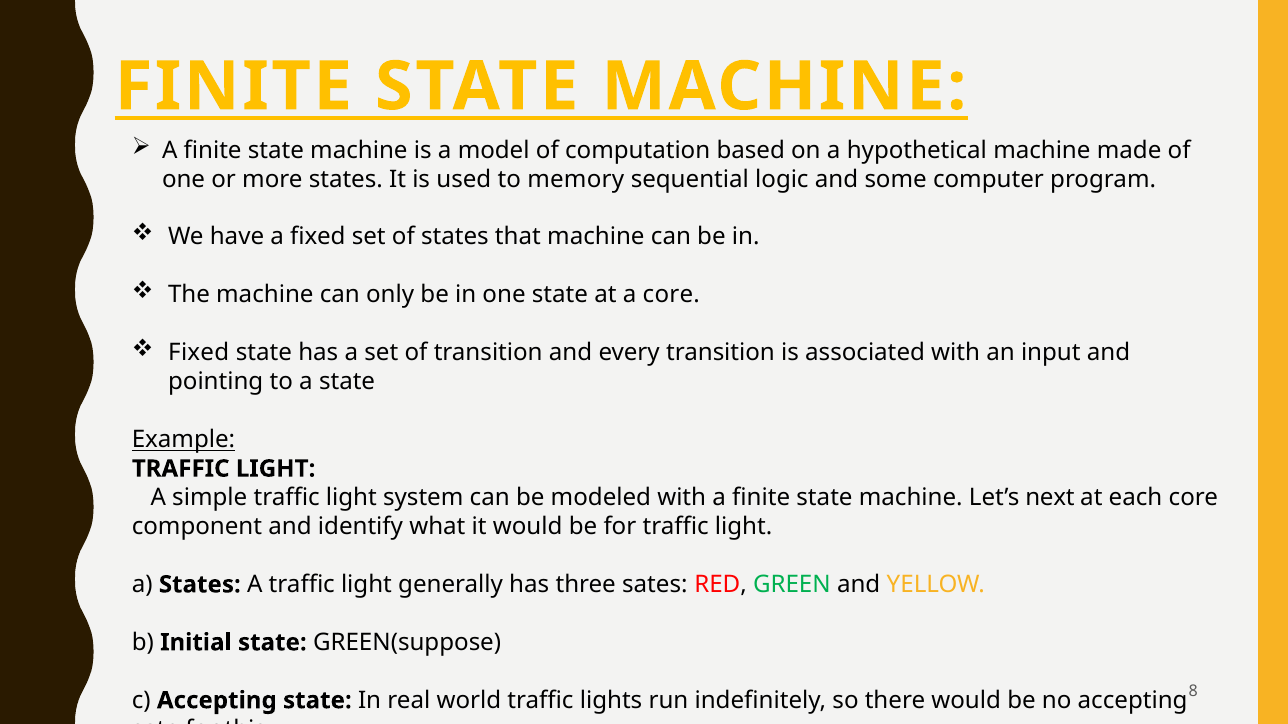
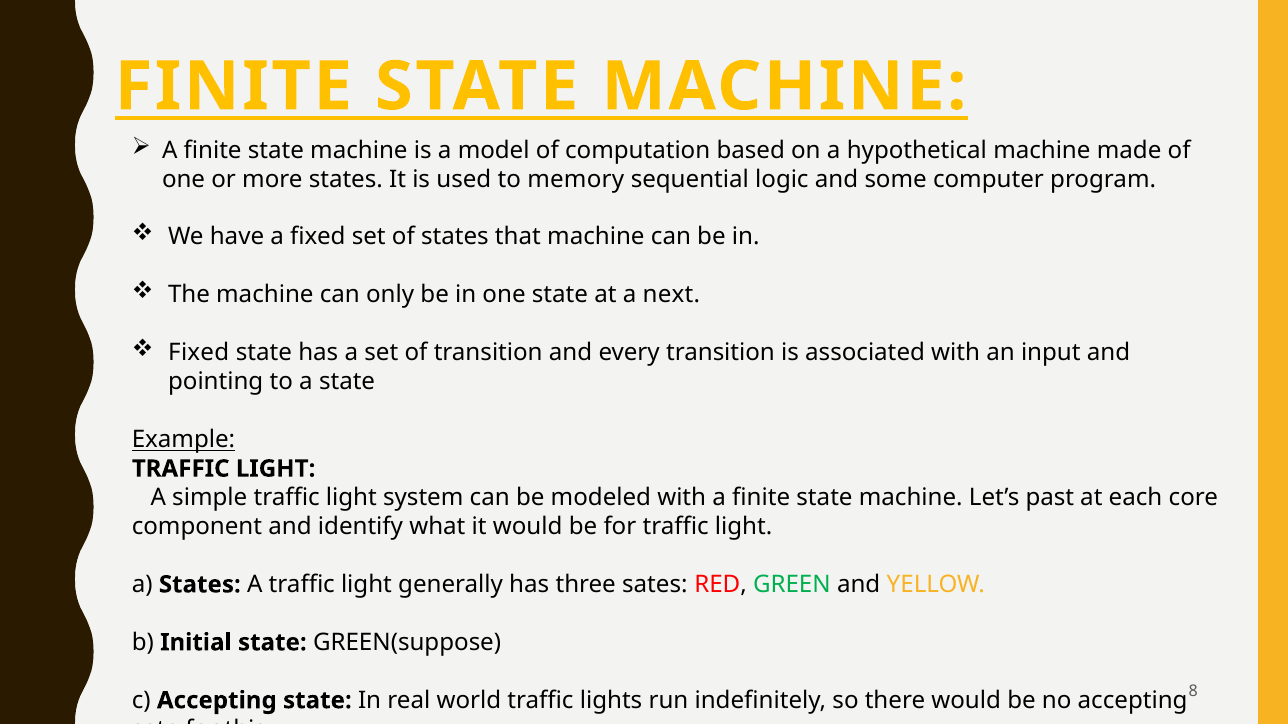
a core: core -> next (671, 295)
next: next -> past (1050, 498)
